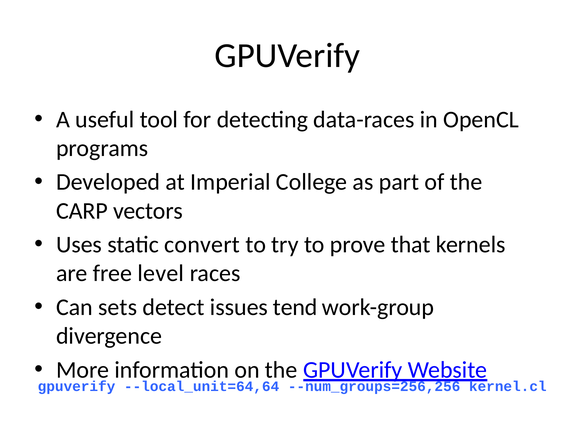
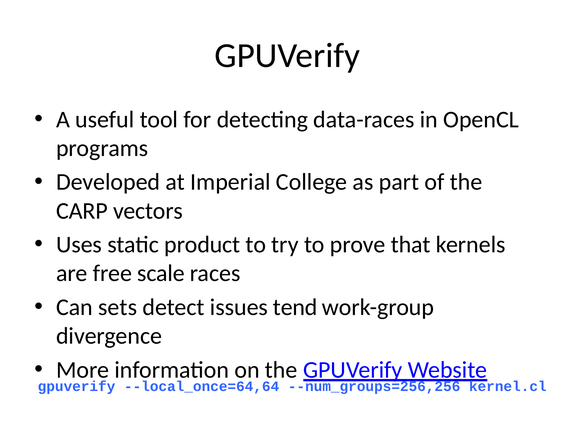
convert: convert -> product (202, 245)
level: level -> scale (161, 274)
--local_unit=64,64: --local_unit=64,64 -> --local_once=64,64 (202, 387)
